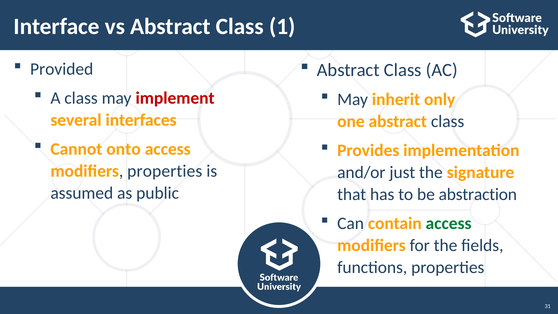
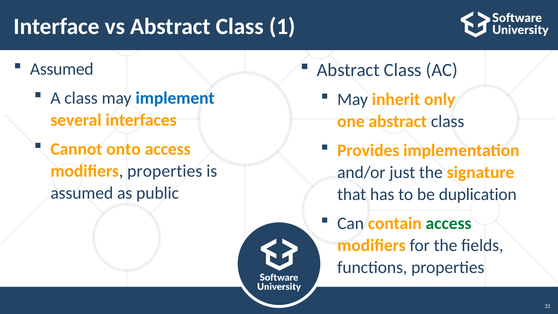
Provided: Provided -> Assumed (62, 69)
implement colour: red -> blue (175, 98)
abstraction: abstraction -> duplication (478, 194)
